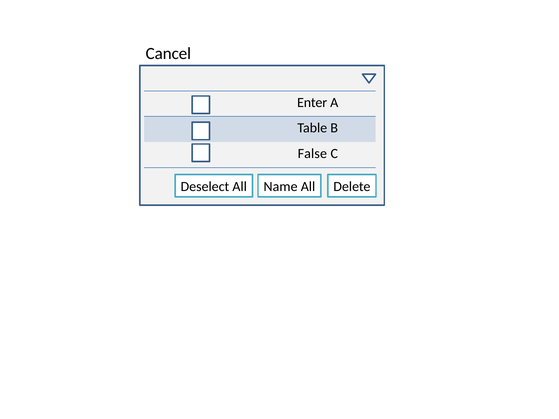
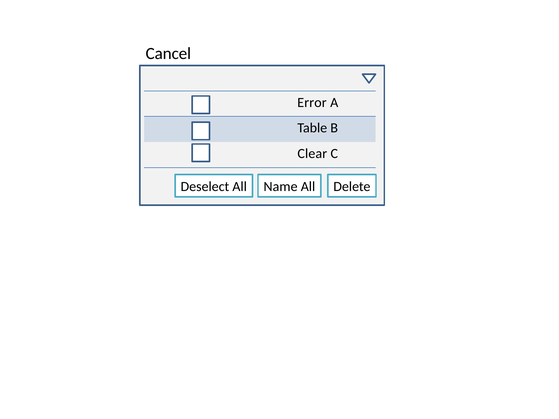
Enter: Enter -> Error (312, 102)
False: False -> Clear (312, 154)
